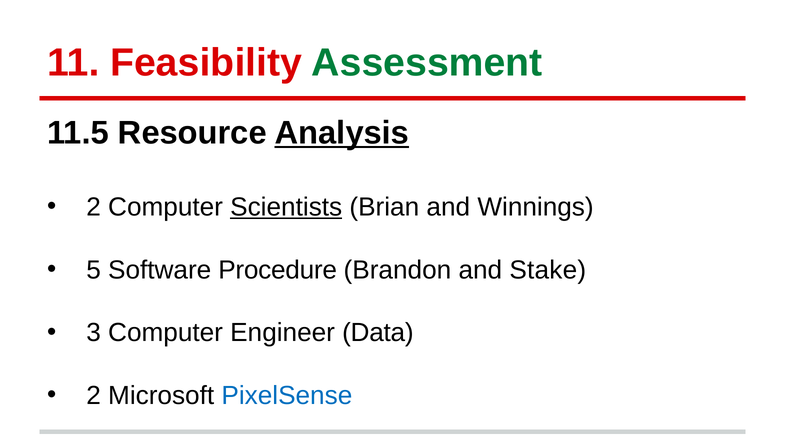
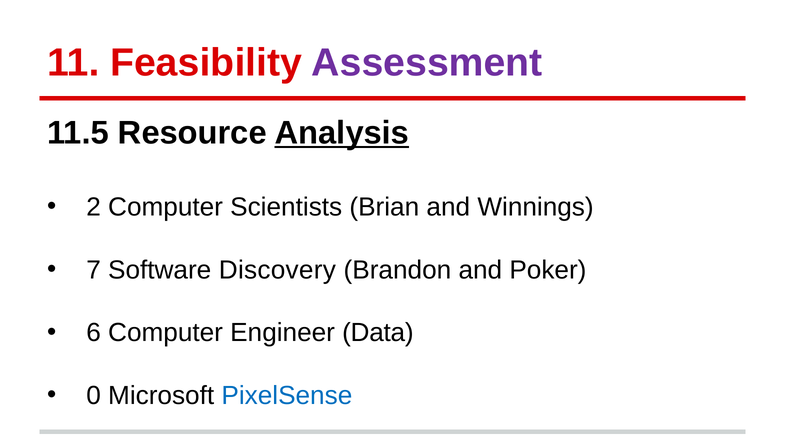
Assessment colour: green -> purple (427, 63)
Scientists underline: present -> none (286, 207)
5: 5 -> 7 (94, 270)
Procedure: Procedure -> Discovery (277, 270)
Stake: Stake -> Poker (548, 270)
3: 3 -> 6 (94, 333)
2: 2 -> 0 (94, 395)
